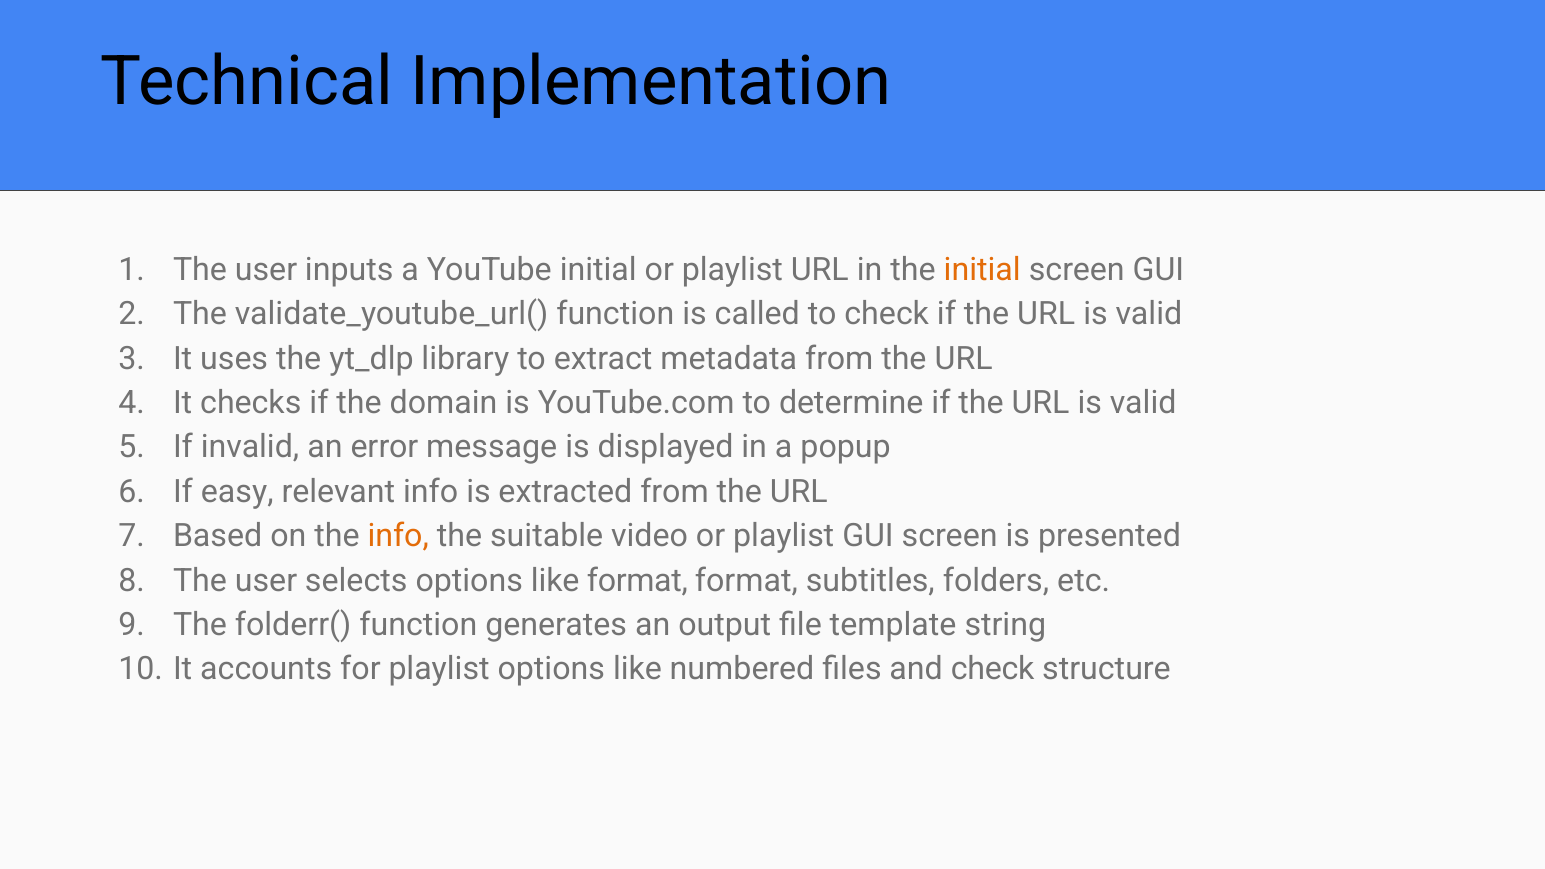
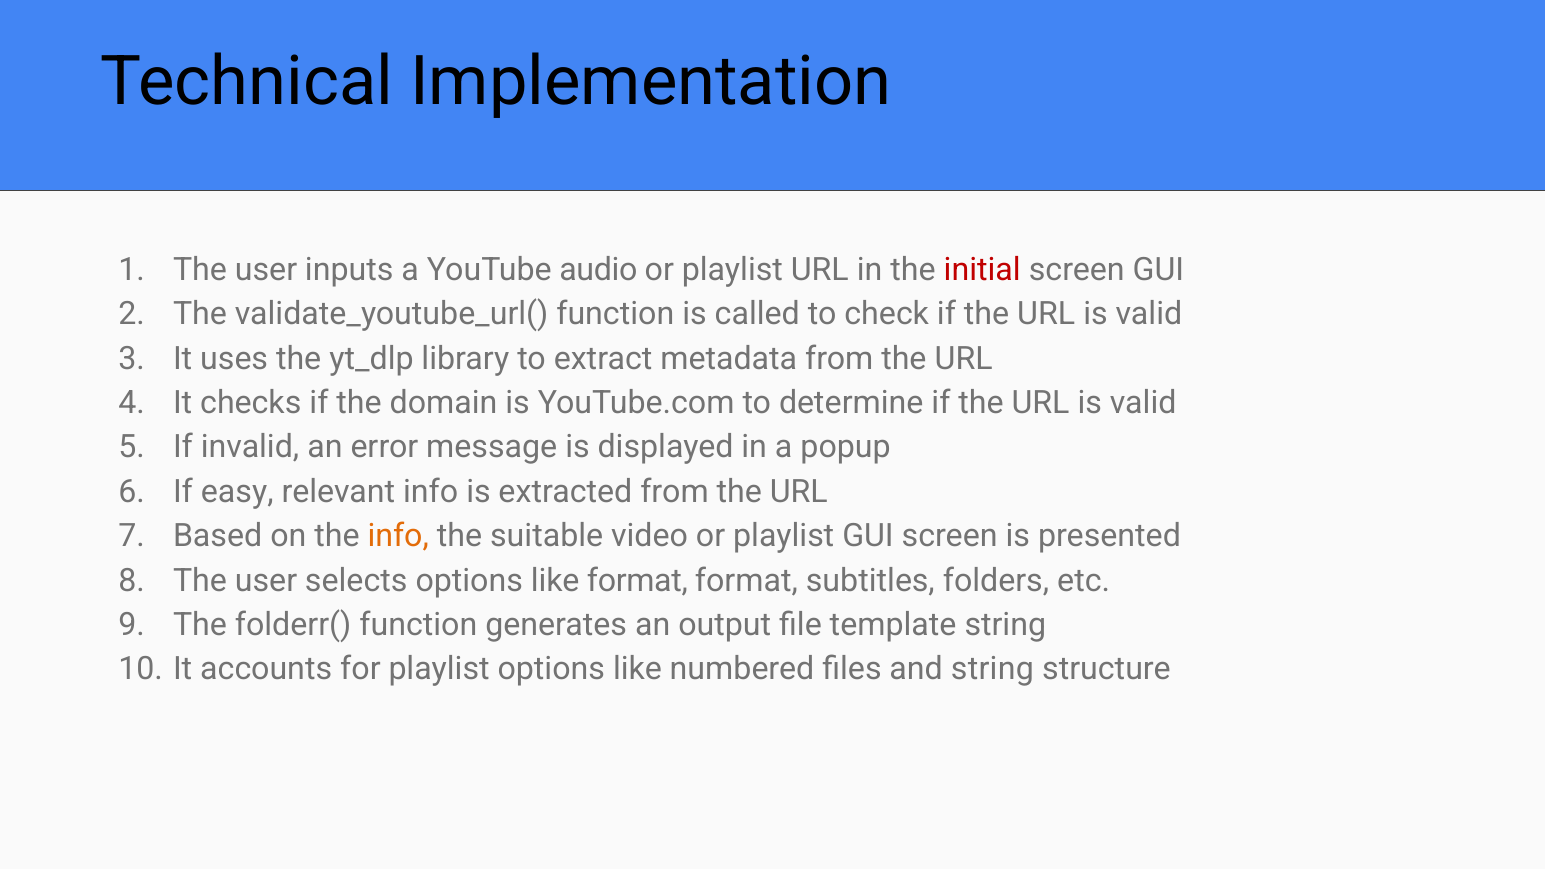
YouTube initial: initial -> audio (598, 270)
initial colour: orange -> red (982, 270)
and check: check -> string (992, 669)
